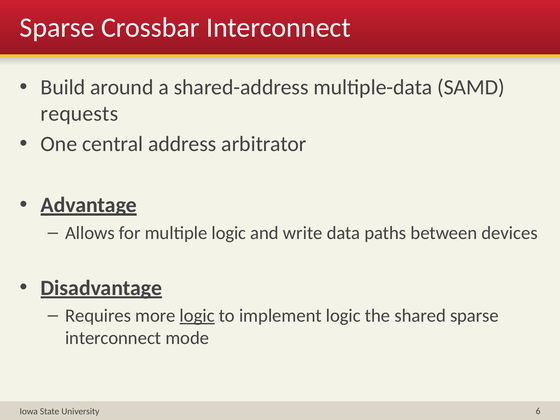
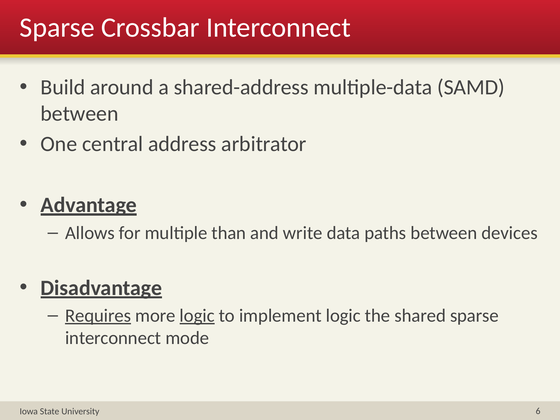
requests: requests -> between (80, 114)
multiple logic: logic -> than (229, 233)
Requires underline: none -> present (98, 316)
